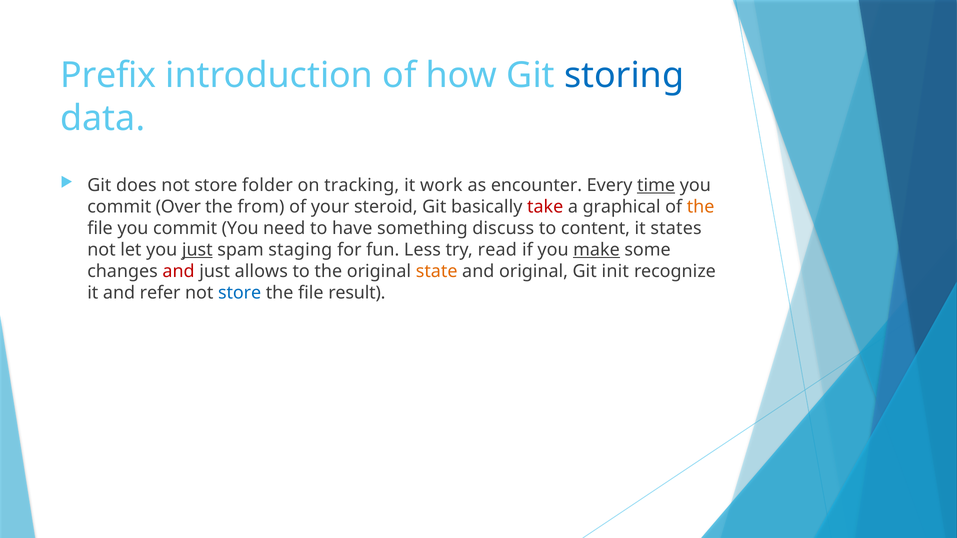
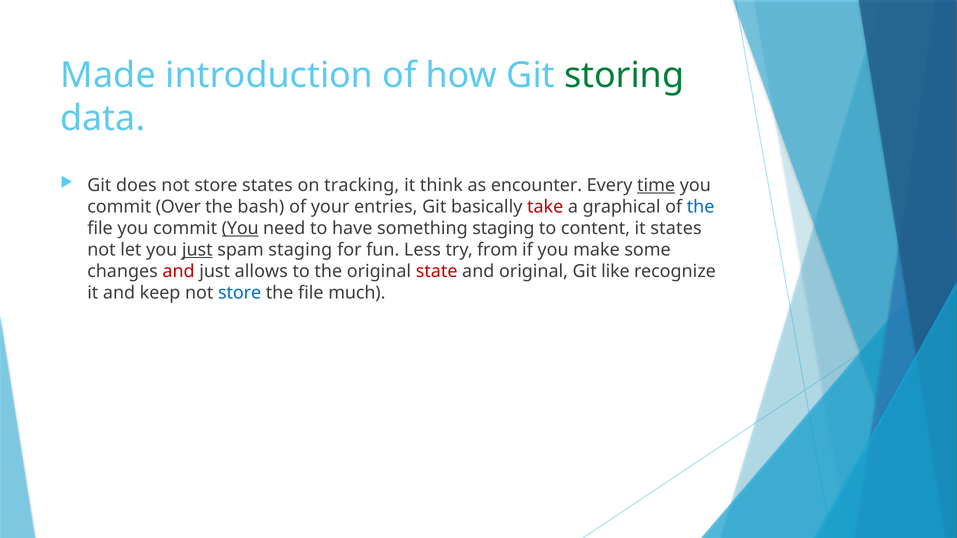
Prefix: Prefix -> Made (108, 75)
storing colour: blue -> green (624, 75)
store folder: folder -> states (267, 185)
work: work -> think (441, 185)
from: from -> bash (261, 207)
steroid: steroid -> entries (386, 207)
the colour: orange -> blue (701, 207)
You underline: none -> present (240, 228)
something discuss: discuss -> staging (503, 228)
read: read -> from (497, 250)
make underline: present -> none (596, 250)
state colour: orange -> red (437, 271)
init: init -> like (615, 271)
refer: refer -> keep (160, 293)
result: result -> much (357, 293)
